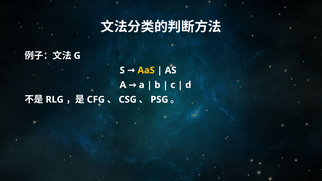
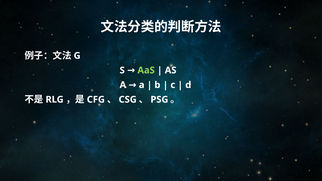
AaS colour: yellow -> light green (146, 70)
